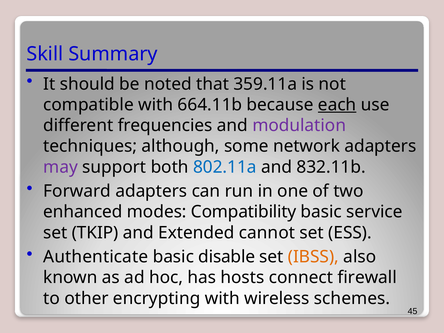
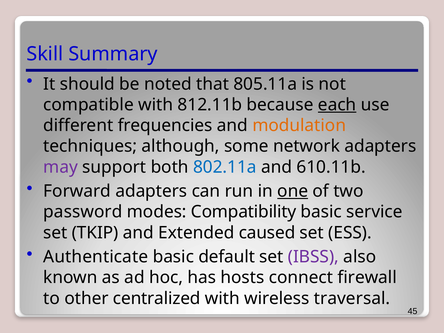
359.11a: 359.11a -> 805.11a (265, 84)
664.11b: 664.11b -> 812.11b (210, 105)
modulation colour: purple -> orange (299, 126)
832.11b: 832.11b -> 610.11b (331, 167)
one underline: none -> present (293, 191)
enhanced: enhanced -> password (83, 212)
cannot: cannot -> caused (267, 233)
disable: disable -> default (227, 257)
IBSS colour: orange -> purple (313, 257)
encrypting: encrypting -> centralized (157, 298)
schemes: schemes -> traversal (352, 298)
